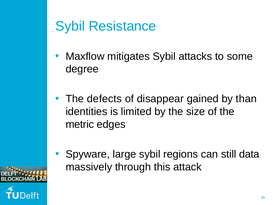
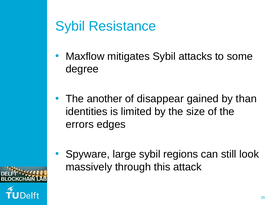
defects: defects -> another (105, 99)
metric: metric -> errors (80, 124)
data: data -> look (249, 154)
